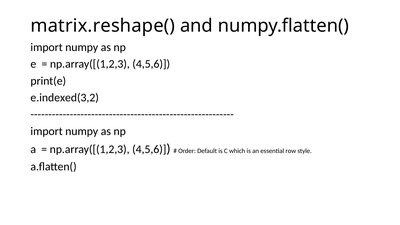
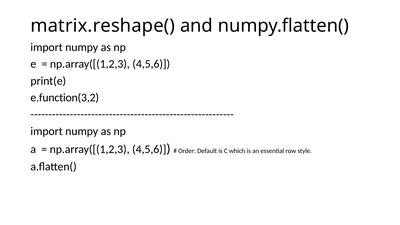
e.indexed(3,2: e.indexed(3,2 -> e.function(3,2 (65, 98)
